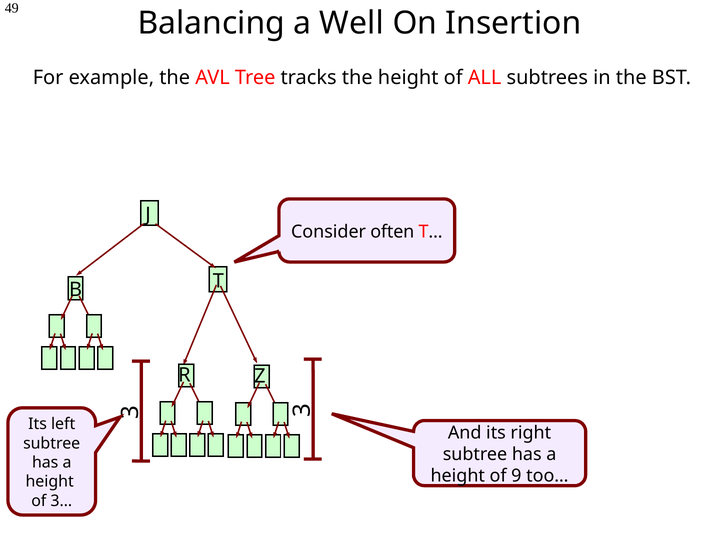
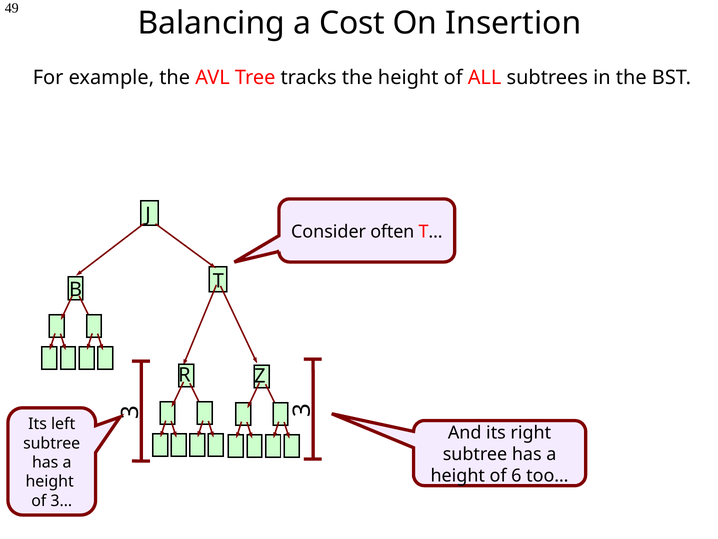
Well: Well -> Cost (352, 23)
9: 9 -> 6 (516, 475)
